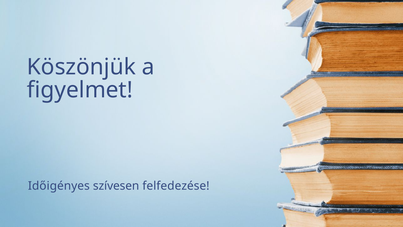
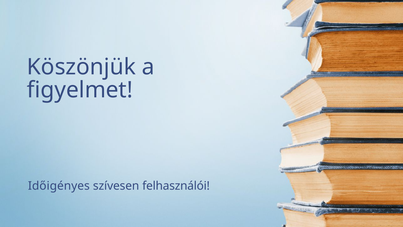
felfedezése: felfedezése -> felhasználói (176, 186)
